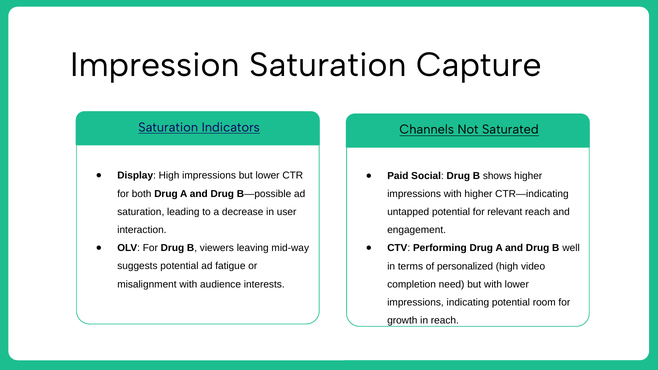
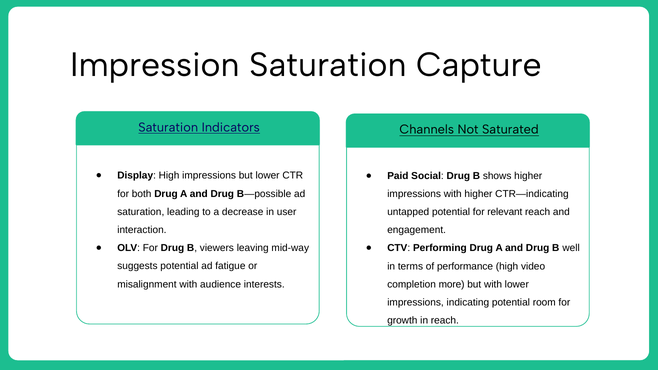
personalized: personalized -> performance (465, 266)
need: need -> more (452, 284)
